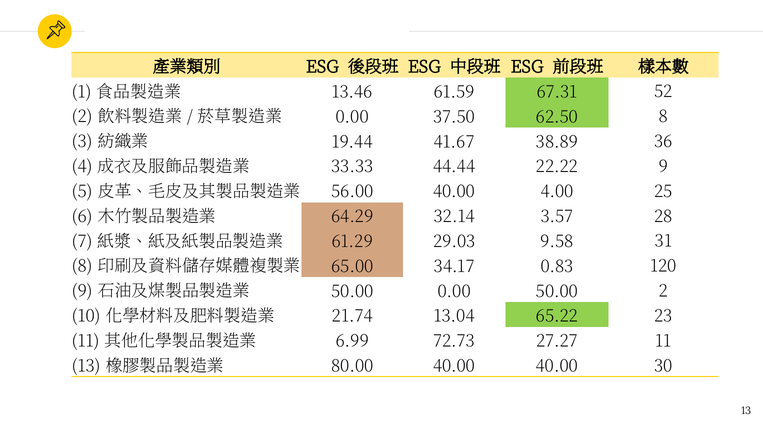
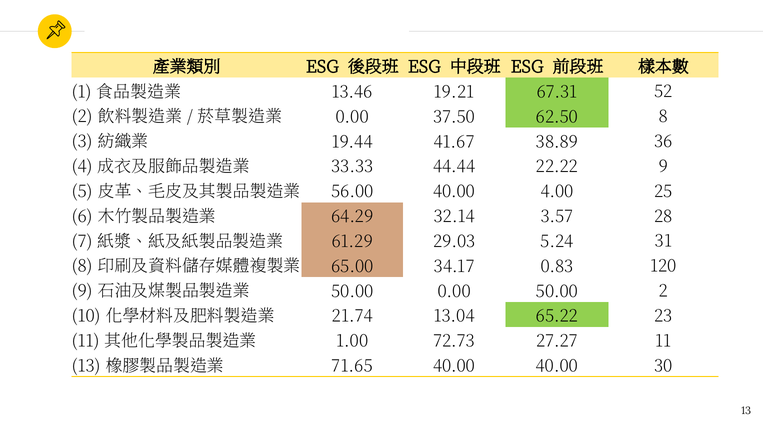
61.59: 61.59 -> 19.21 (454, 92)
9.58: 9.58 -> 5.24 (557, 242)
6.99: 6.99 -> 1.00 (352, 341)
80.00: 80.00 -> 71.65 (352, 366)
